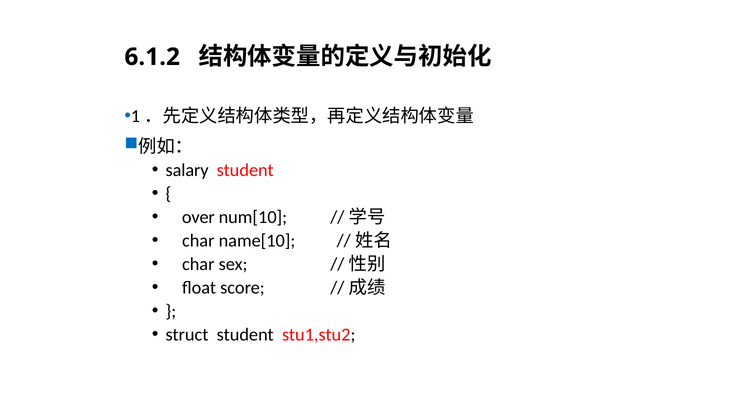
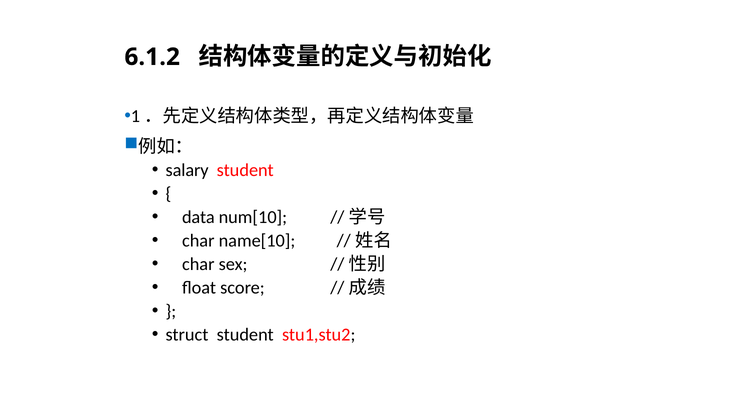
over: over -> data (198, 217)
